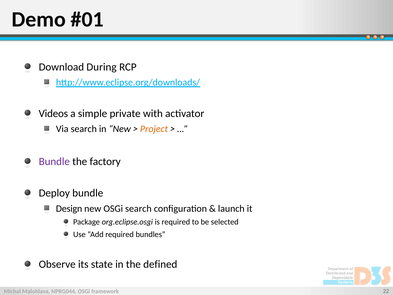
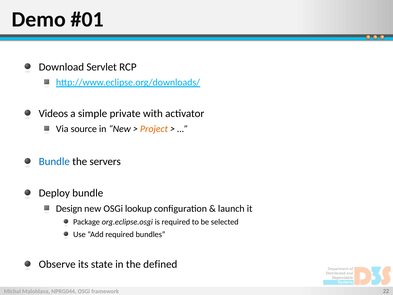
During: During -> Servlet (102, 67)
Via search: search -> source (84, 129)
Bundle colour: purple -> blue (54, 161)
factory: factory -> servers (105, 161)
OSGi search: search -> lookup (138, 208)
